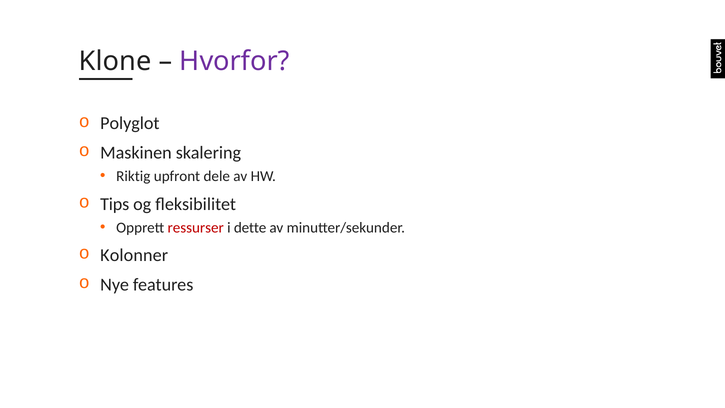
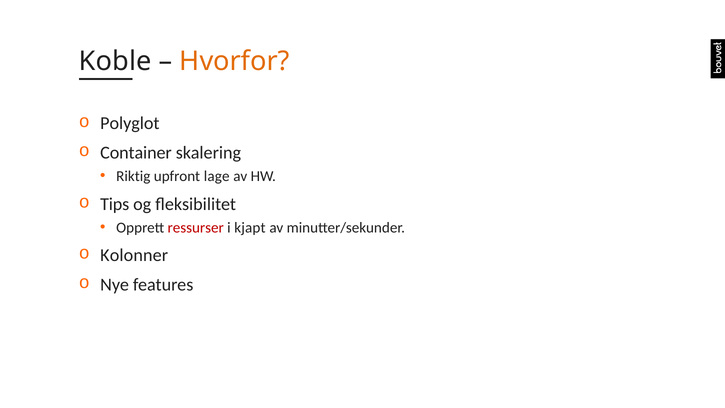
Klone: Klone -> Koble (115, 61)
Hvorfor colour: purple -> orange (235, 61)
Maskinen: Maskinen -> Container (136, 153)
dele: dele -> lage (217, 176)
dette: dette -> kjapt (250, 227)
